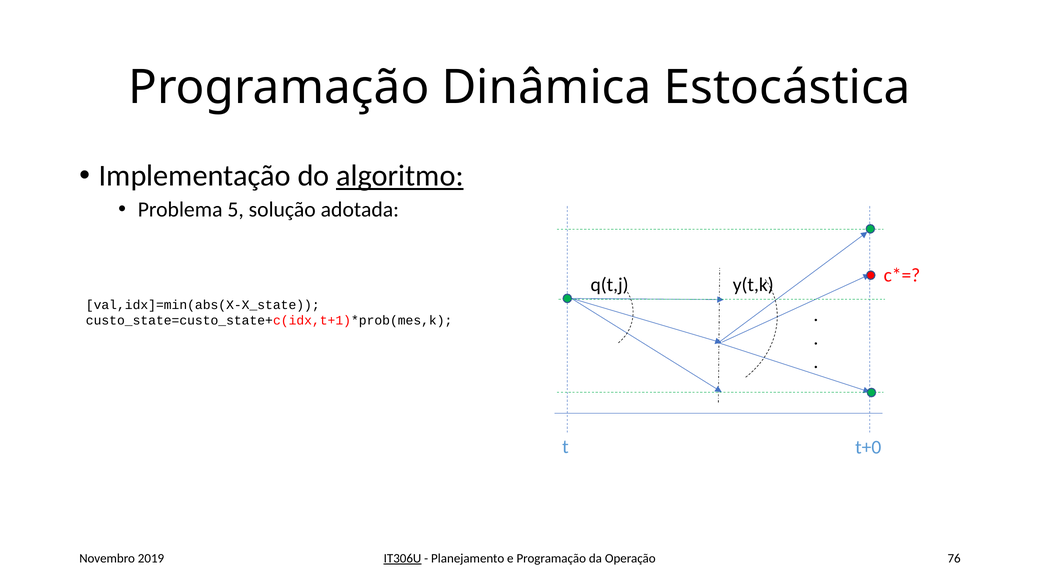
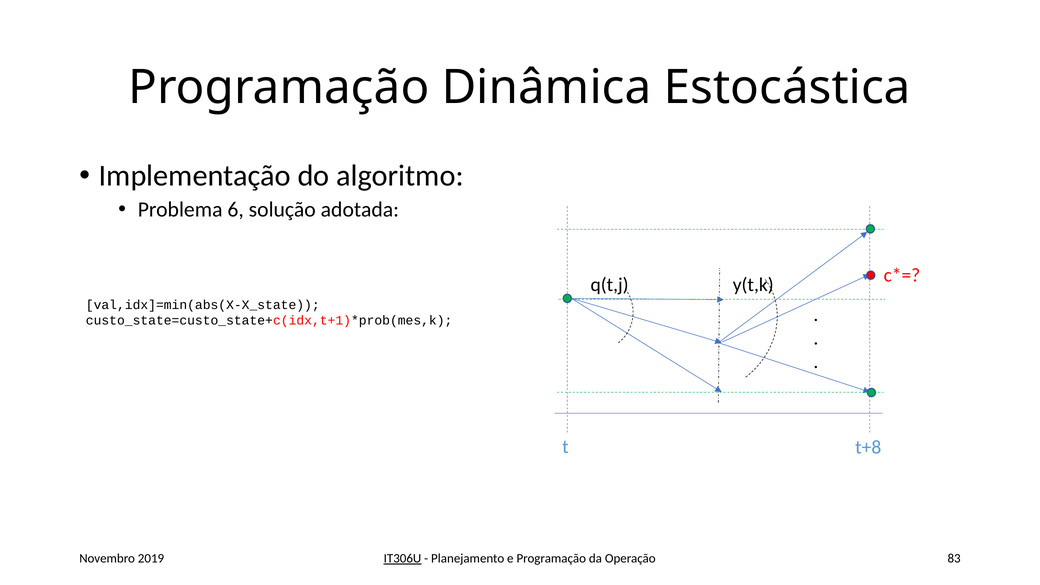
algoritmo underline: present -> none (400, 176)
5: 5 -> 6 (236, 209)
t+0: t+0 -> t+8 (868, 447)
76: 76 -> 83 (954, 559)
